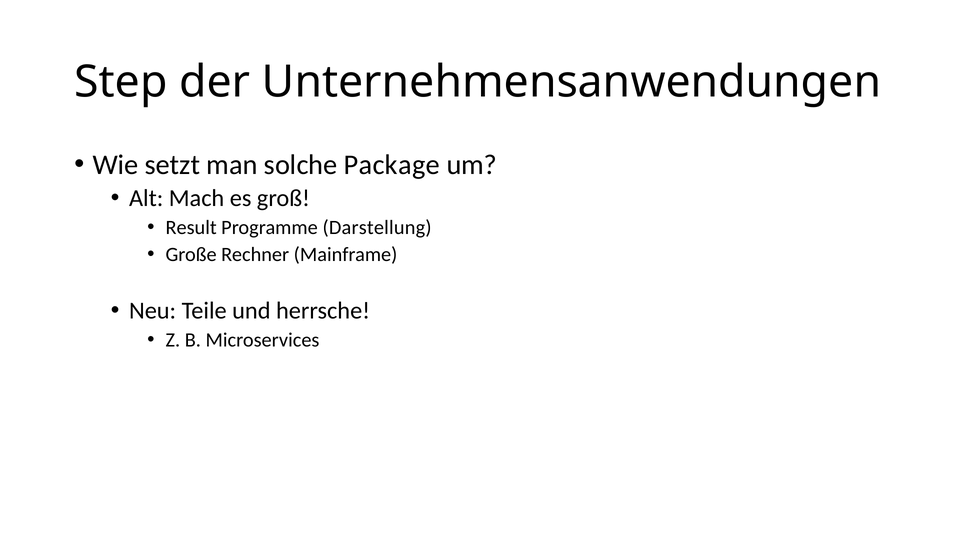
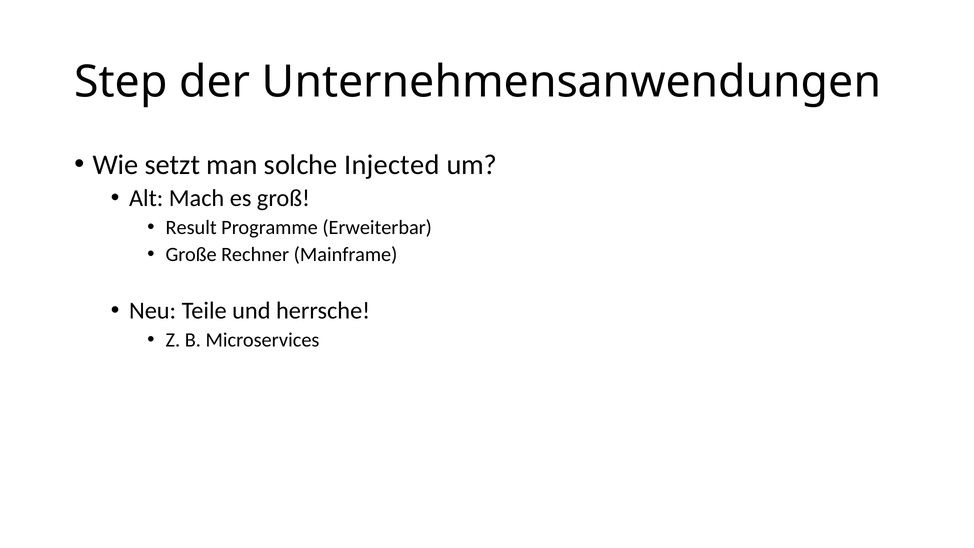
Package: Package -> Injected (392, 165)
Darstellung: Darstellung -> Erweiterbar (377, 227)
